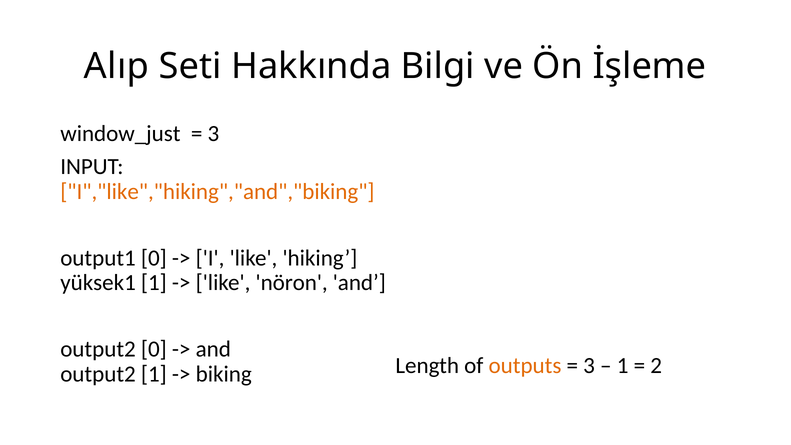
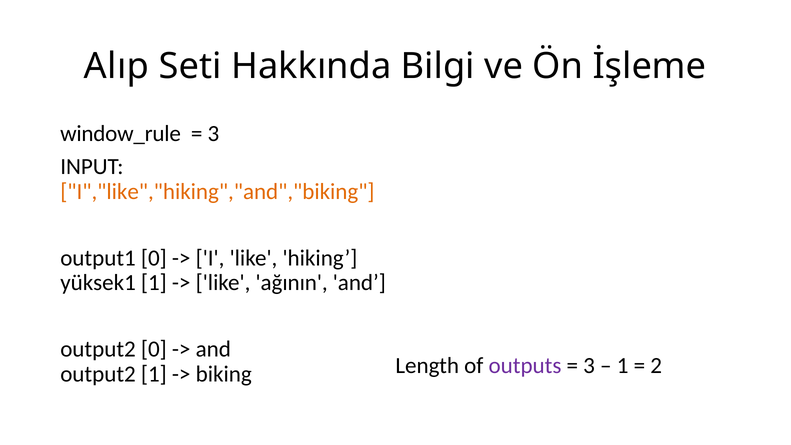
window_just: window_just -> window_rule (121, 134)
nöron: nöron -> ağının (292, 283)
outputs colour: orange -> purple (525, 365)
